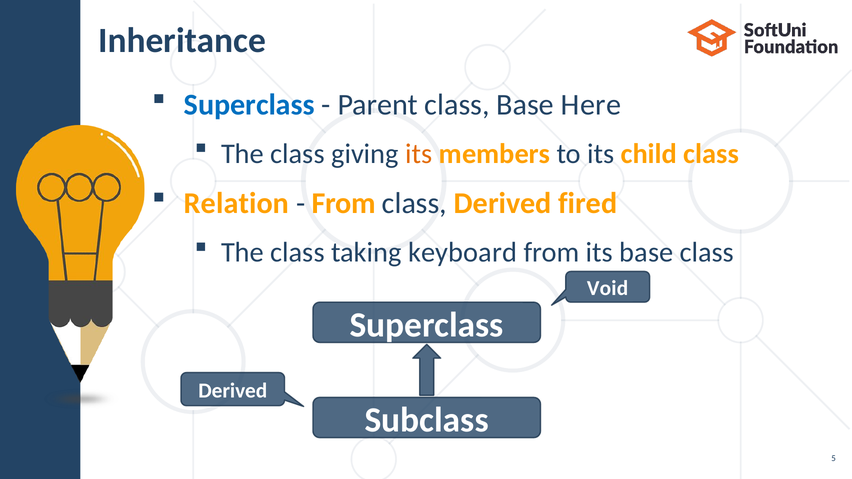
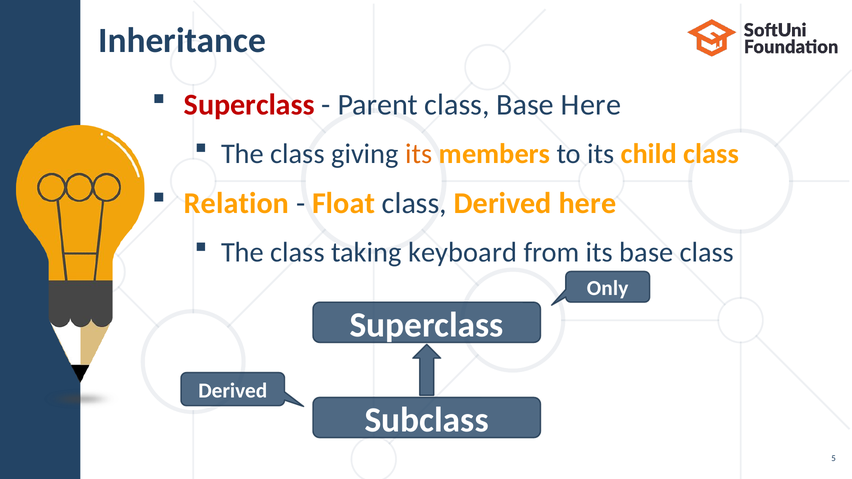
Superclass colour: blue -> red (249, 105)
From: From -> Float (344, 203)
Derived fired: fired -> here (588, 203)
Void: Void -> Only (608, 288)
